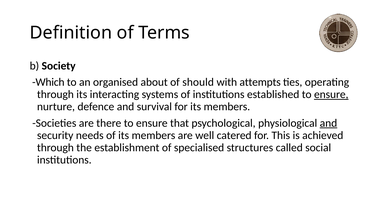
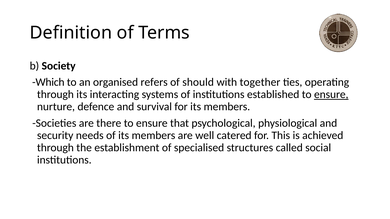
about: about -> refers (154, 82)
attempts: attempts -> together (260, 82)
and underline: present -> none (328, 123)
